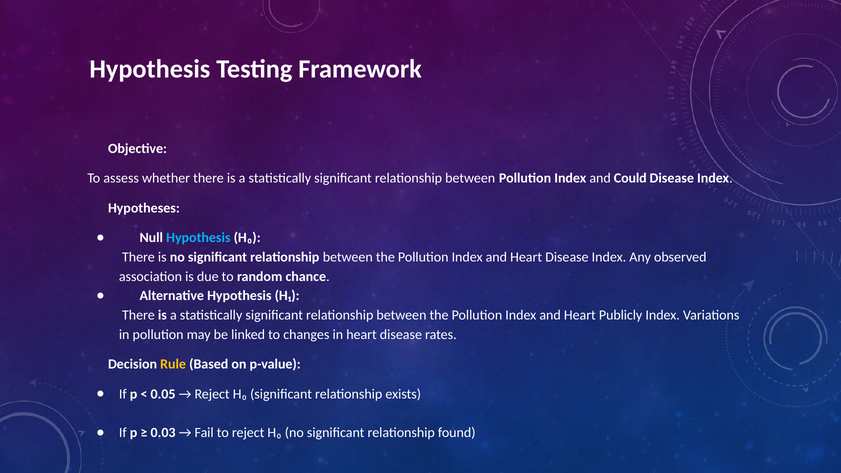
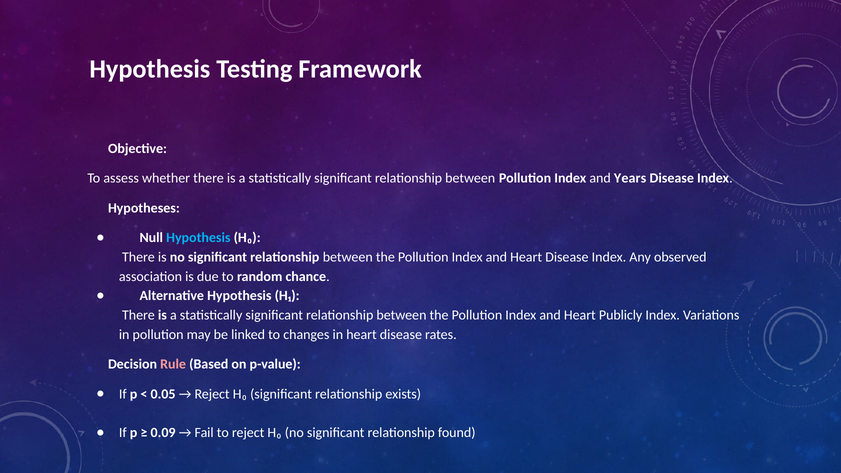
Could: Could -> Years (630, 178)
Rule colour: yellow -> pink (173, 364)
0.03: 0.03 -> 0.09 (163, 433)
